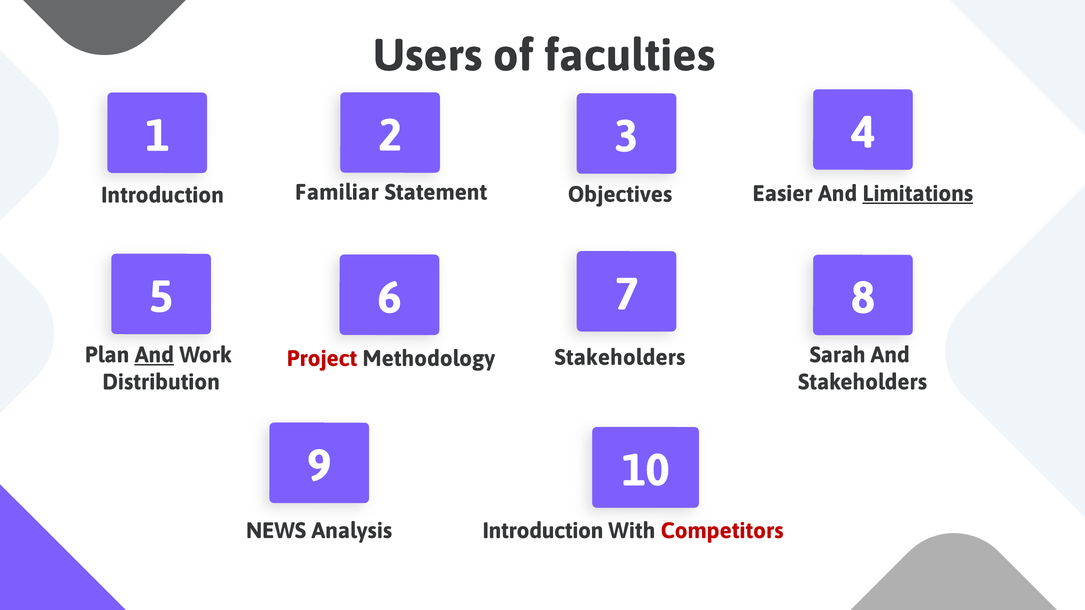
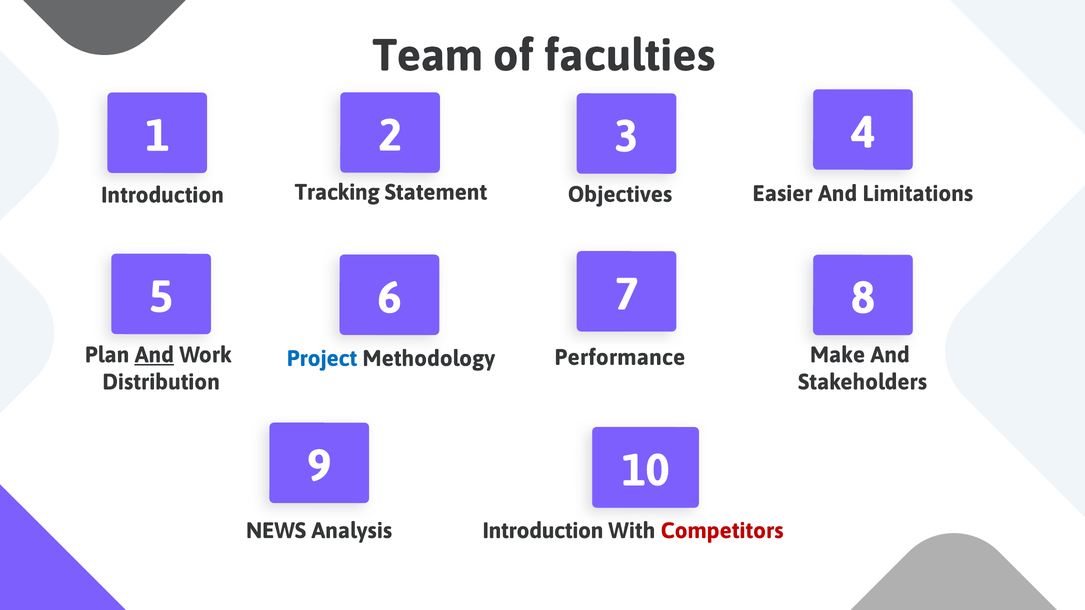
Users: Users -> Team (428, 56)
Familiar: Familiar -> Tracking (337, 192)
Limitations underline: present -> none (918, 194)
Sarah: Sarah -> Make (838, 355)
Stakeholders: Stakeholders -> Performance (620, 358)
Project colour: red -> blue (322, 359)
